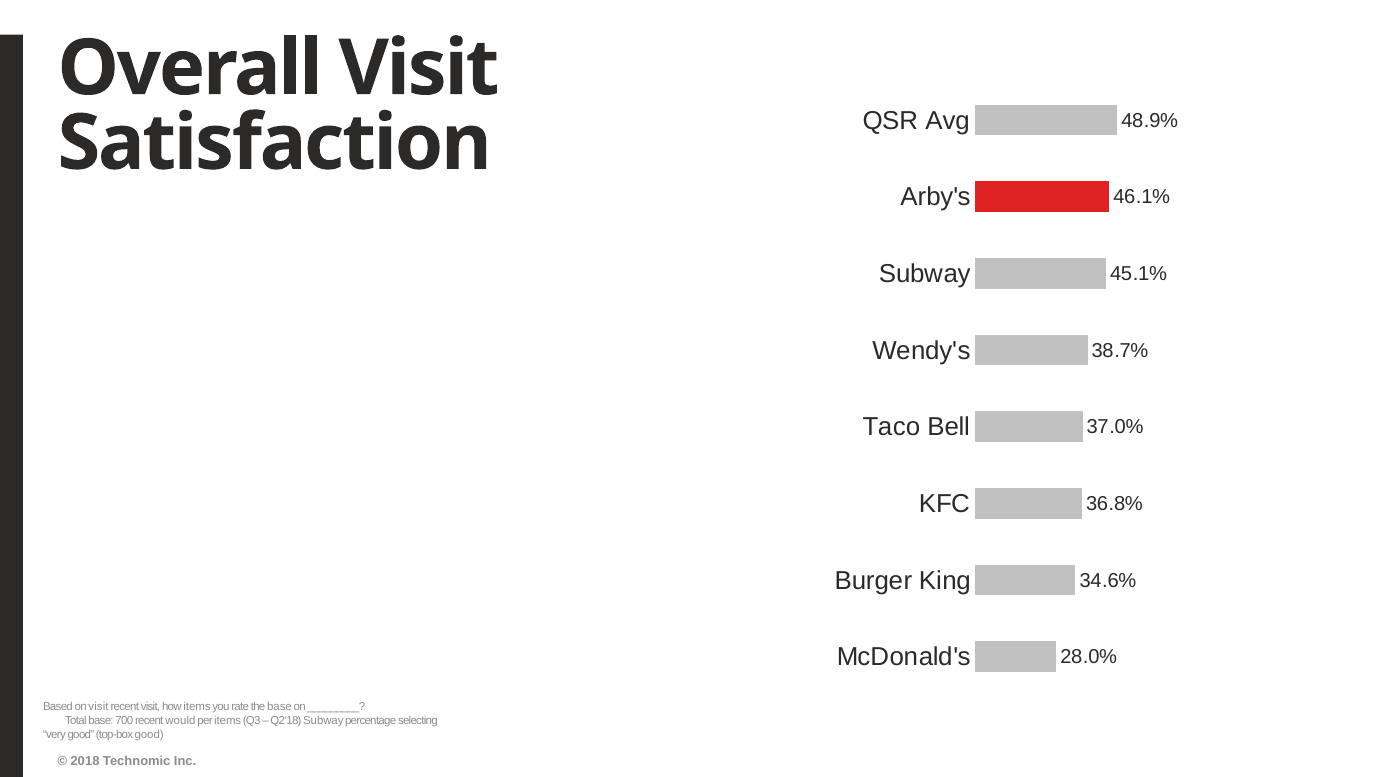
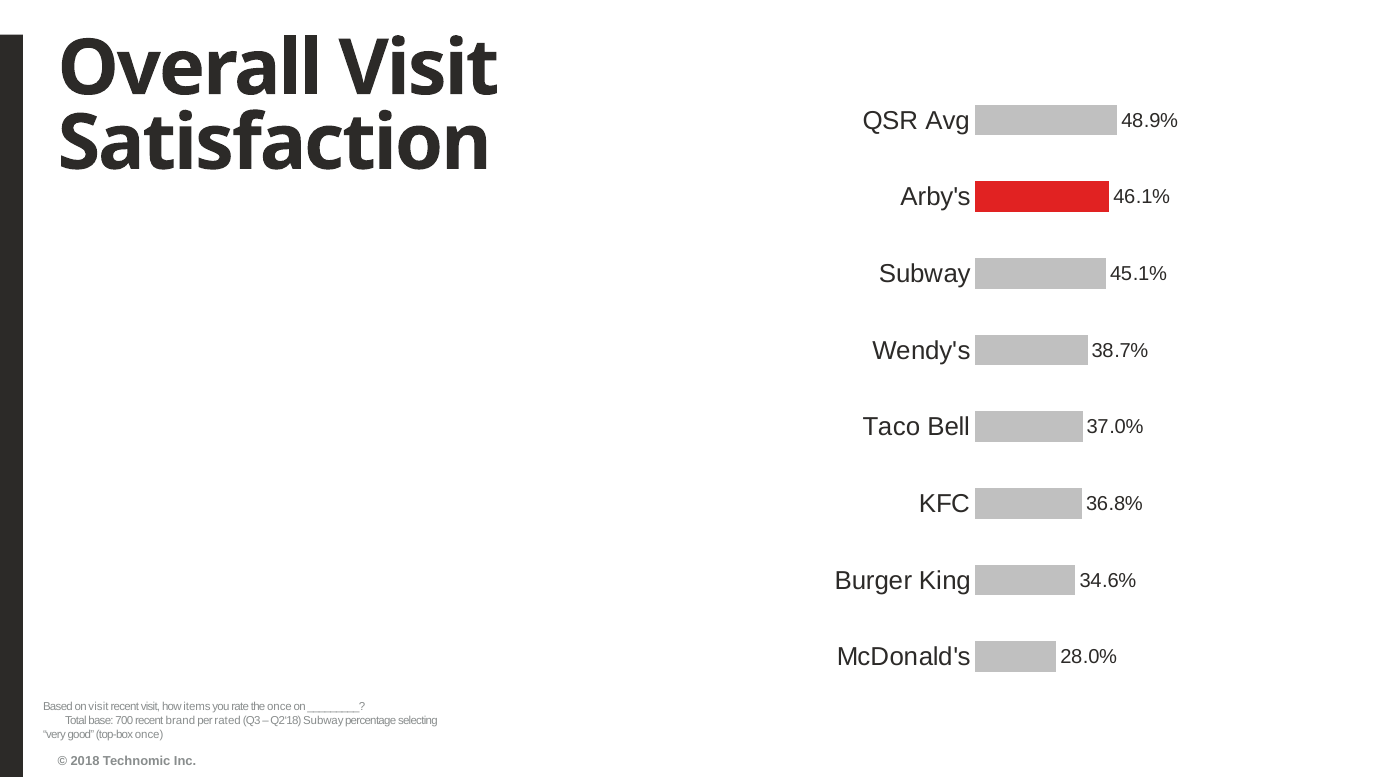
the base: base -> once (279, 707)
would: would -> brand (180, 721)
per items: items -> rated (228, 721)
top-box good: good -> once (149, 734)
